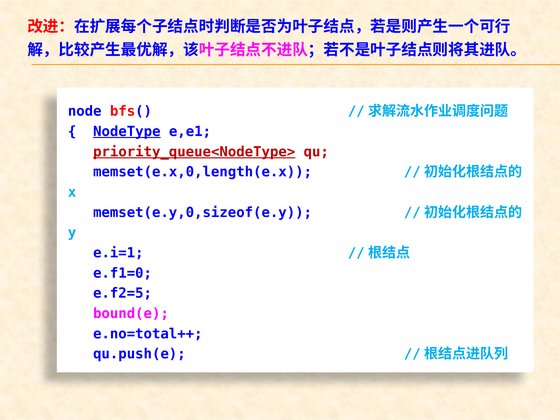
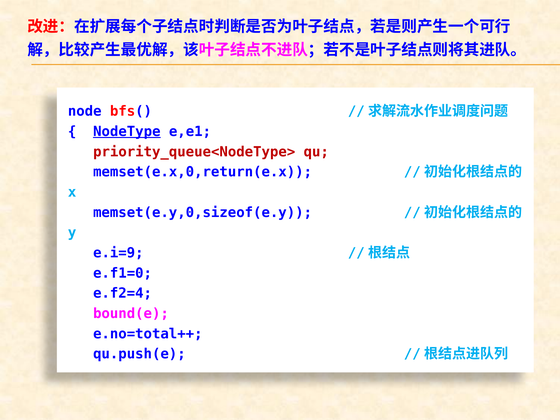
priority_queue<NodeType> underline: present -> none (194, 152)
memset(e.x,0,length(e.x: memset(e.x,0,length(e.x -> memset(e.x,0,return(e.x (203, 172)
e.i=1: e.i=1 -> e.i=9 (118, 253)
e.f2=5: e.f2=5 -> e.f2=4 (123, 293)
